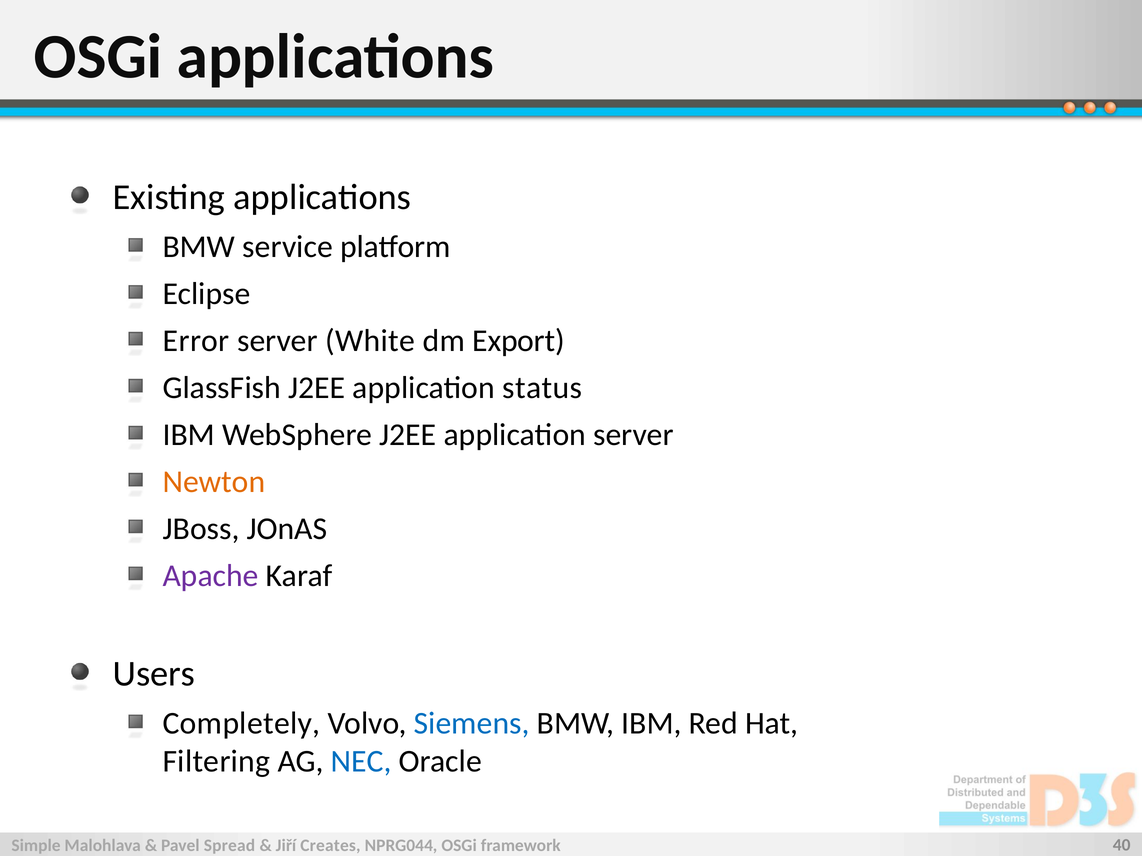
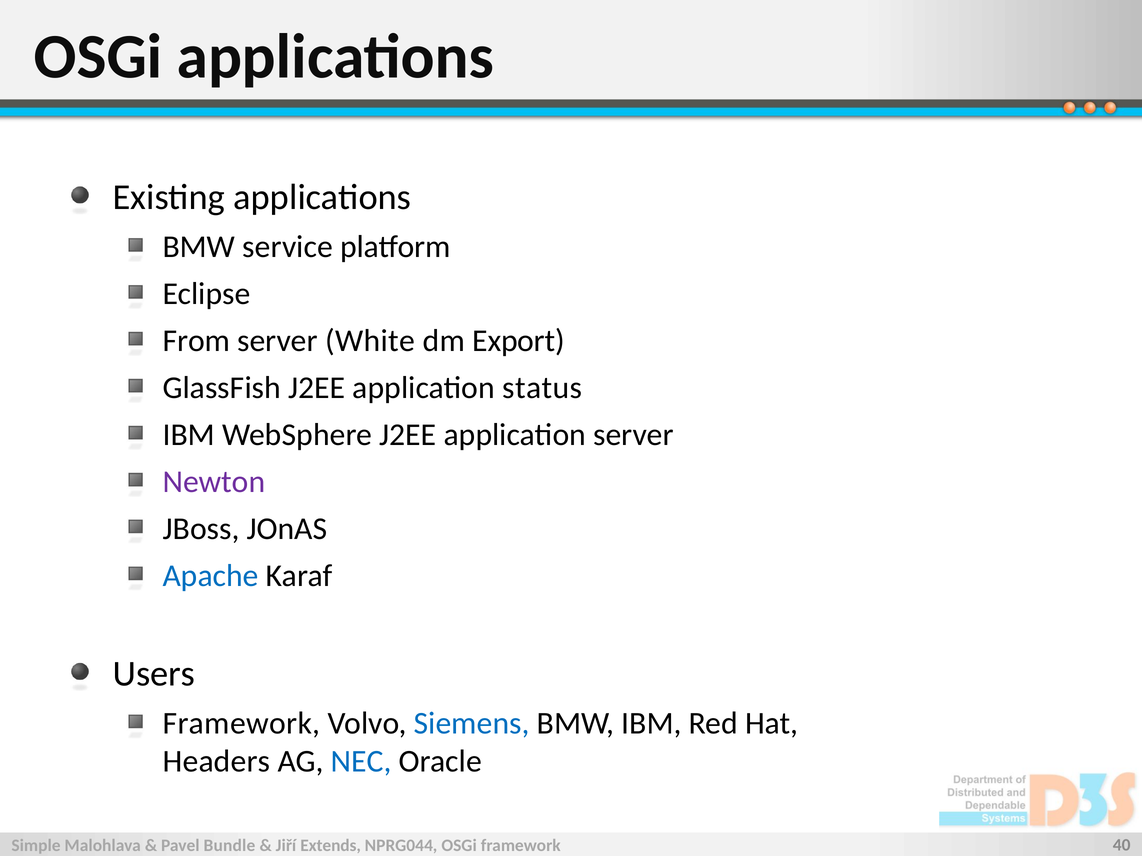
Error: Error -> From (196, 341)
Newton colour: orange -> purple (214, 482)
Apache colour: purple -> blue (211, 576)
Completely: Completely -> Framework (241, 724)
Filtering: Filtering -> Headers (216, 762)
Spread: Spread -> Bundle (229, 846)
Creates: Creates -> Extends (331, 846)
